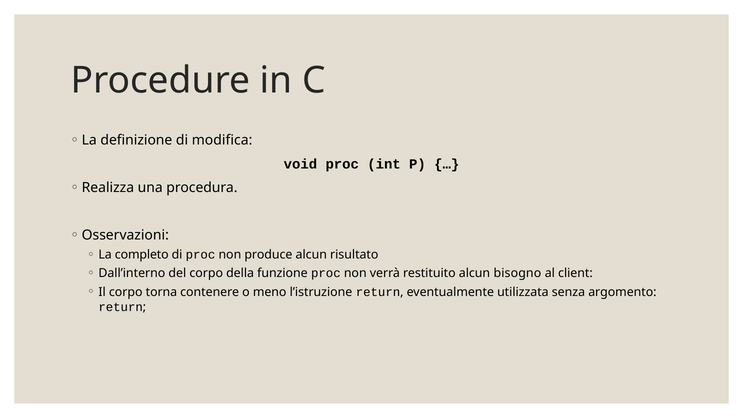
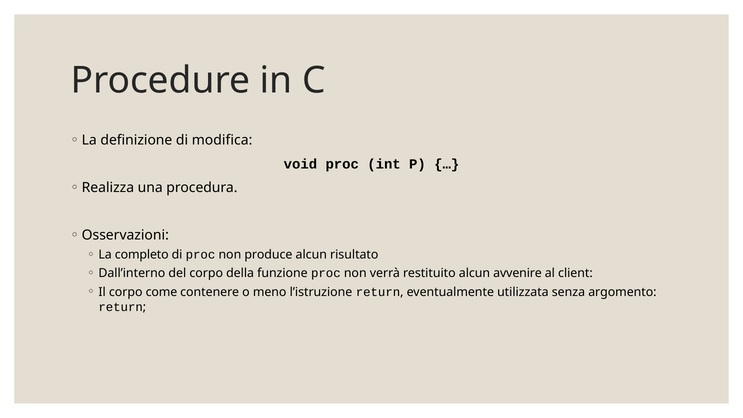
bisogno: bisogno -> avvenire (518, 273)
torna: torna -> come (161, 292)
